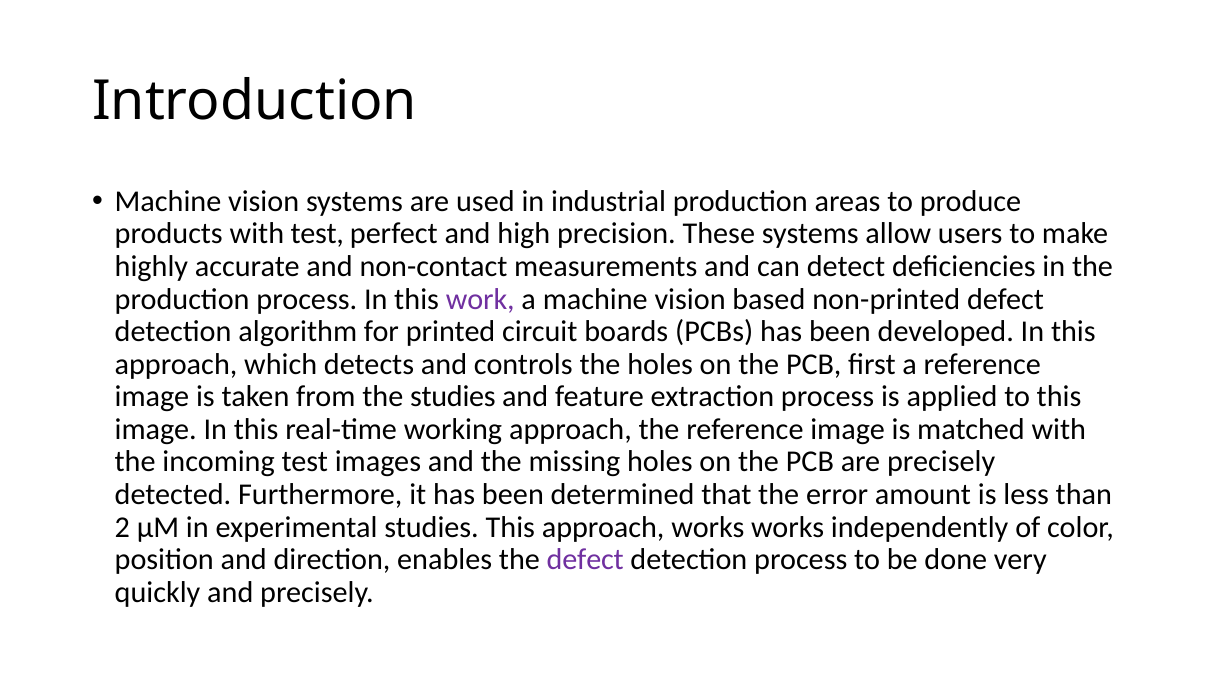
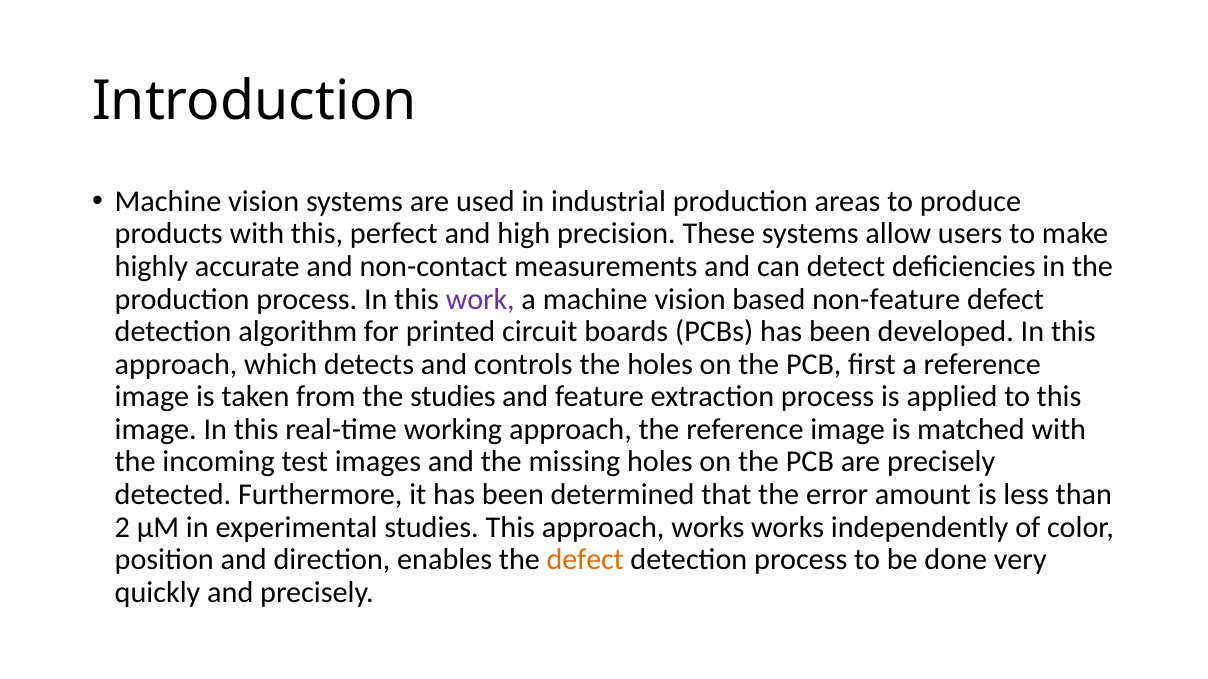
with test: test -> this (317, 234)
non-printed: non-printed -> non-feature (886, 299)
defect colour: purple -> orange (585, 560)
